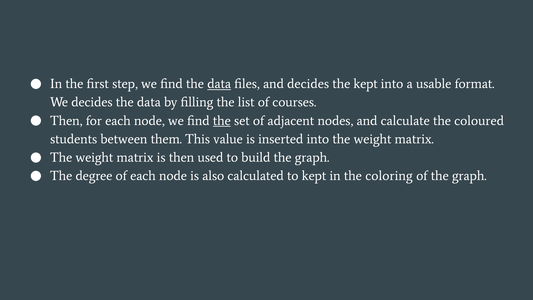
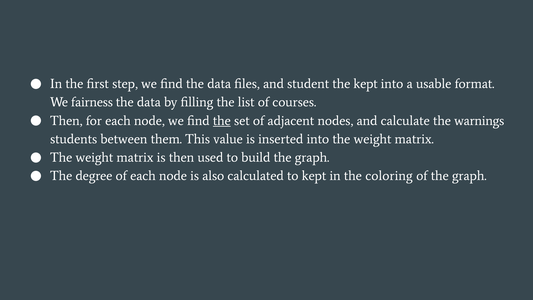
data underline: present -> none (219, 84)
and decides: decides -> student (308, 84)
We decides: decides -> fairness (92, 102)
coloured: coloured -> warnings (479, 121)
